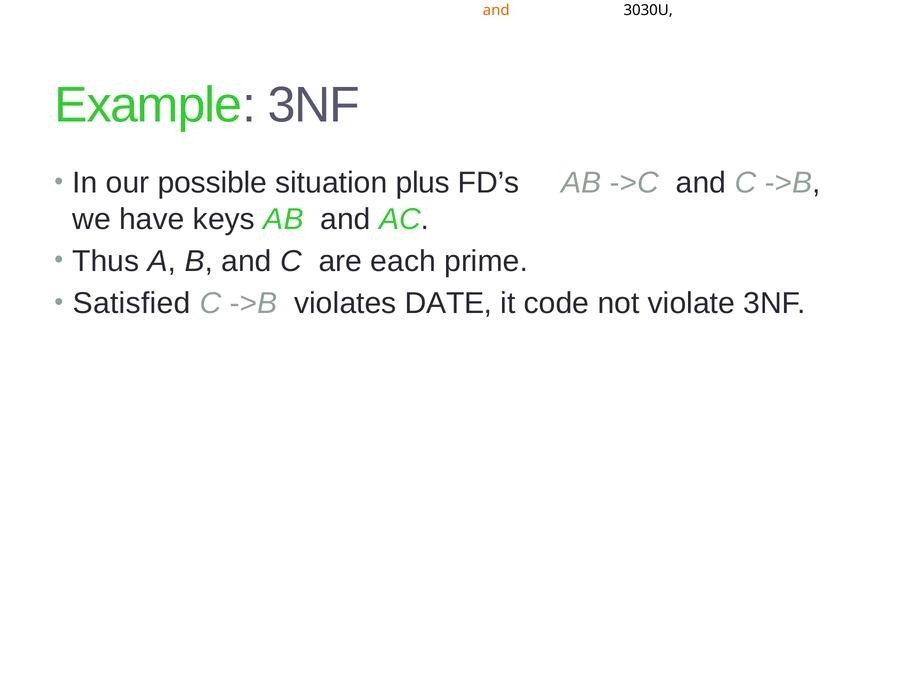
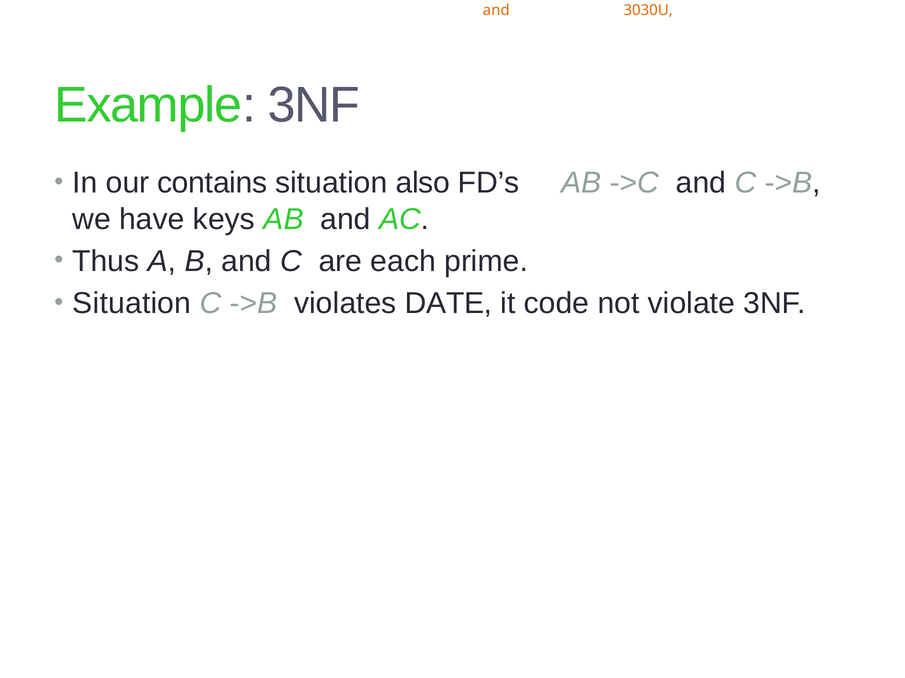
3030U colour: black -> orange (648, 10)
possible: possible -> contains (212, 183)
plus: plus -> also (423, 183)
Satisfied: Satisfied -> Situation (132, 304)
